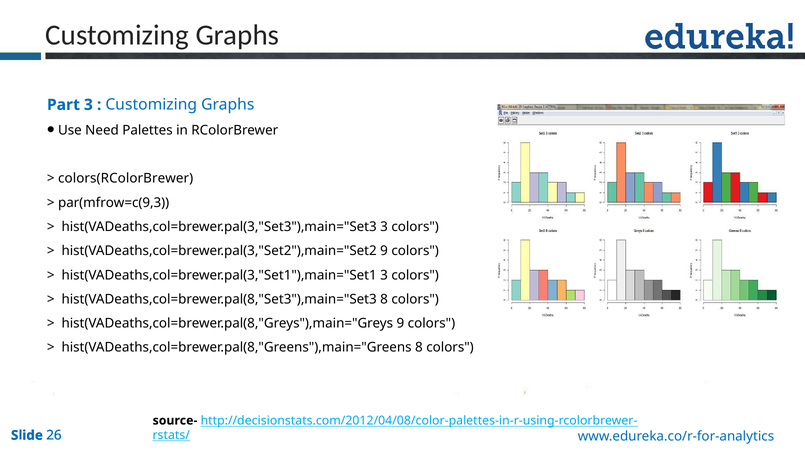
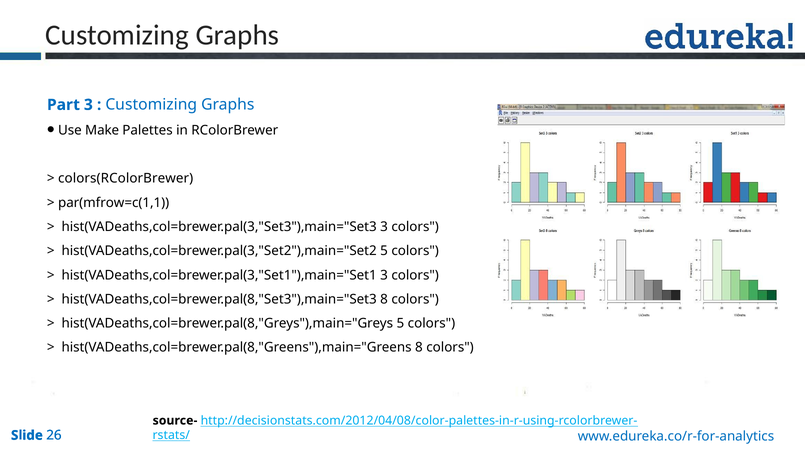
Need: Need -> Make (102, 130)
par(mfrow=c(9,3: par(mfrow=c(9,3 -> par(mfrow=c(1,1 (114, 203)
hist(VADeaths,col=brewer.pal(3,"Set2"),main="Set2 9: 9 -> 5 (384, 251)
hist(VADeaths,col=brewer.pal(8,"Greys"),main="Greys 9: 9 -> 5 (400, 323)
